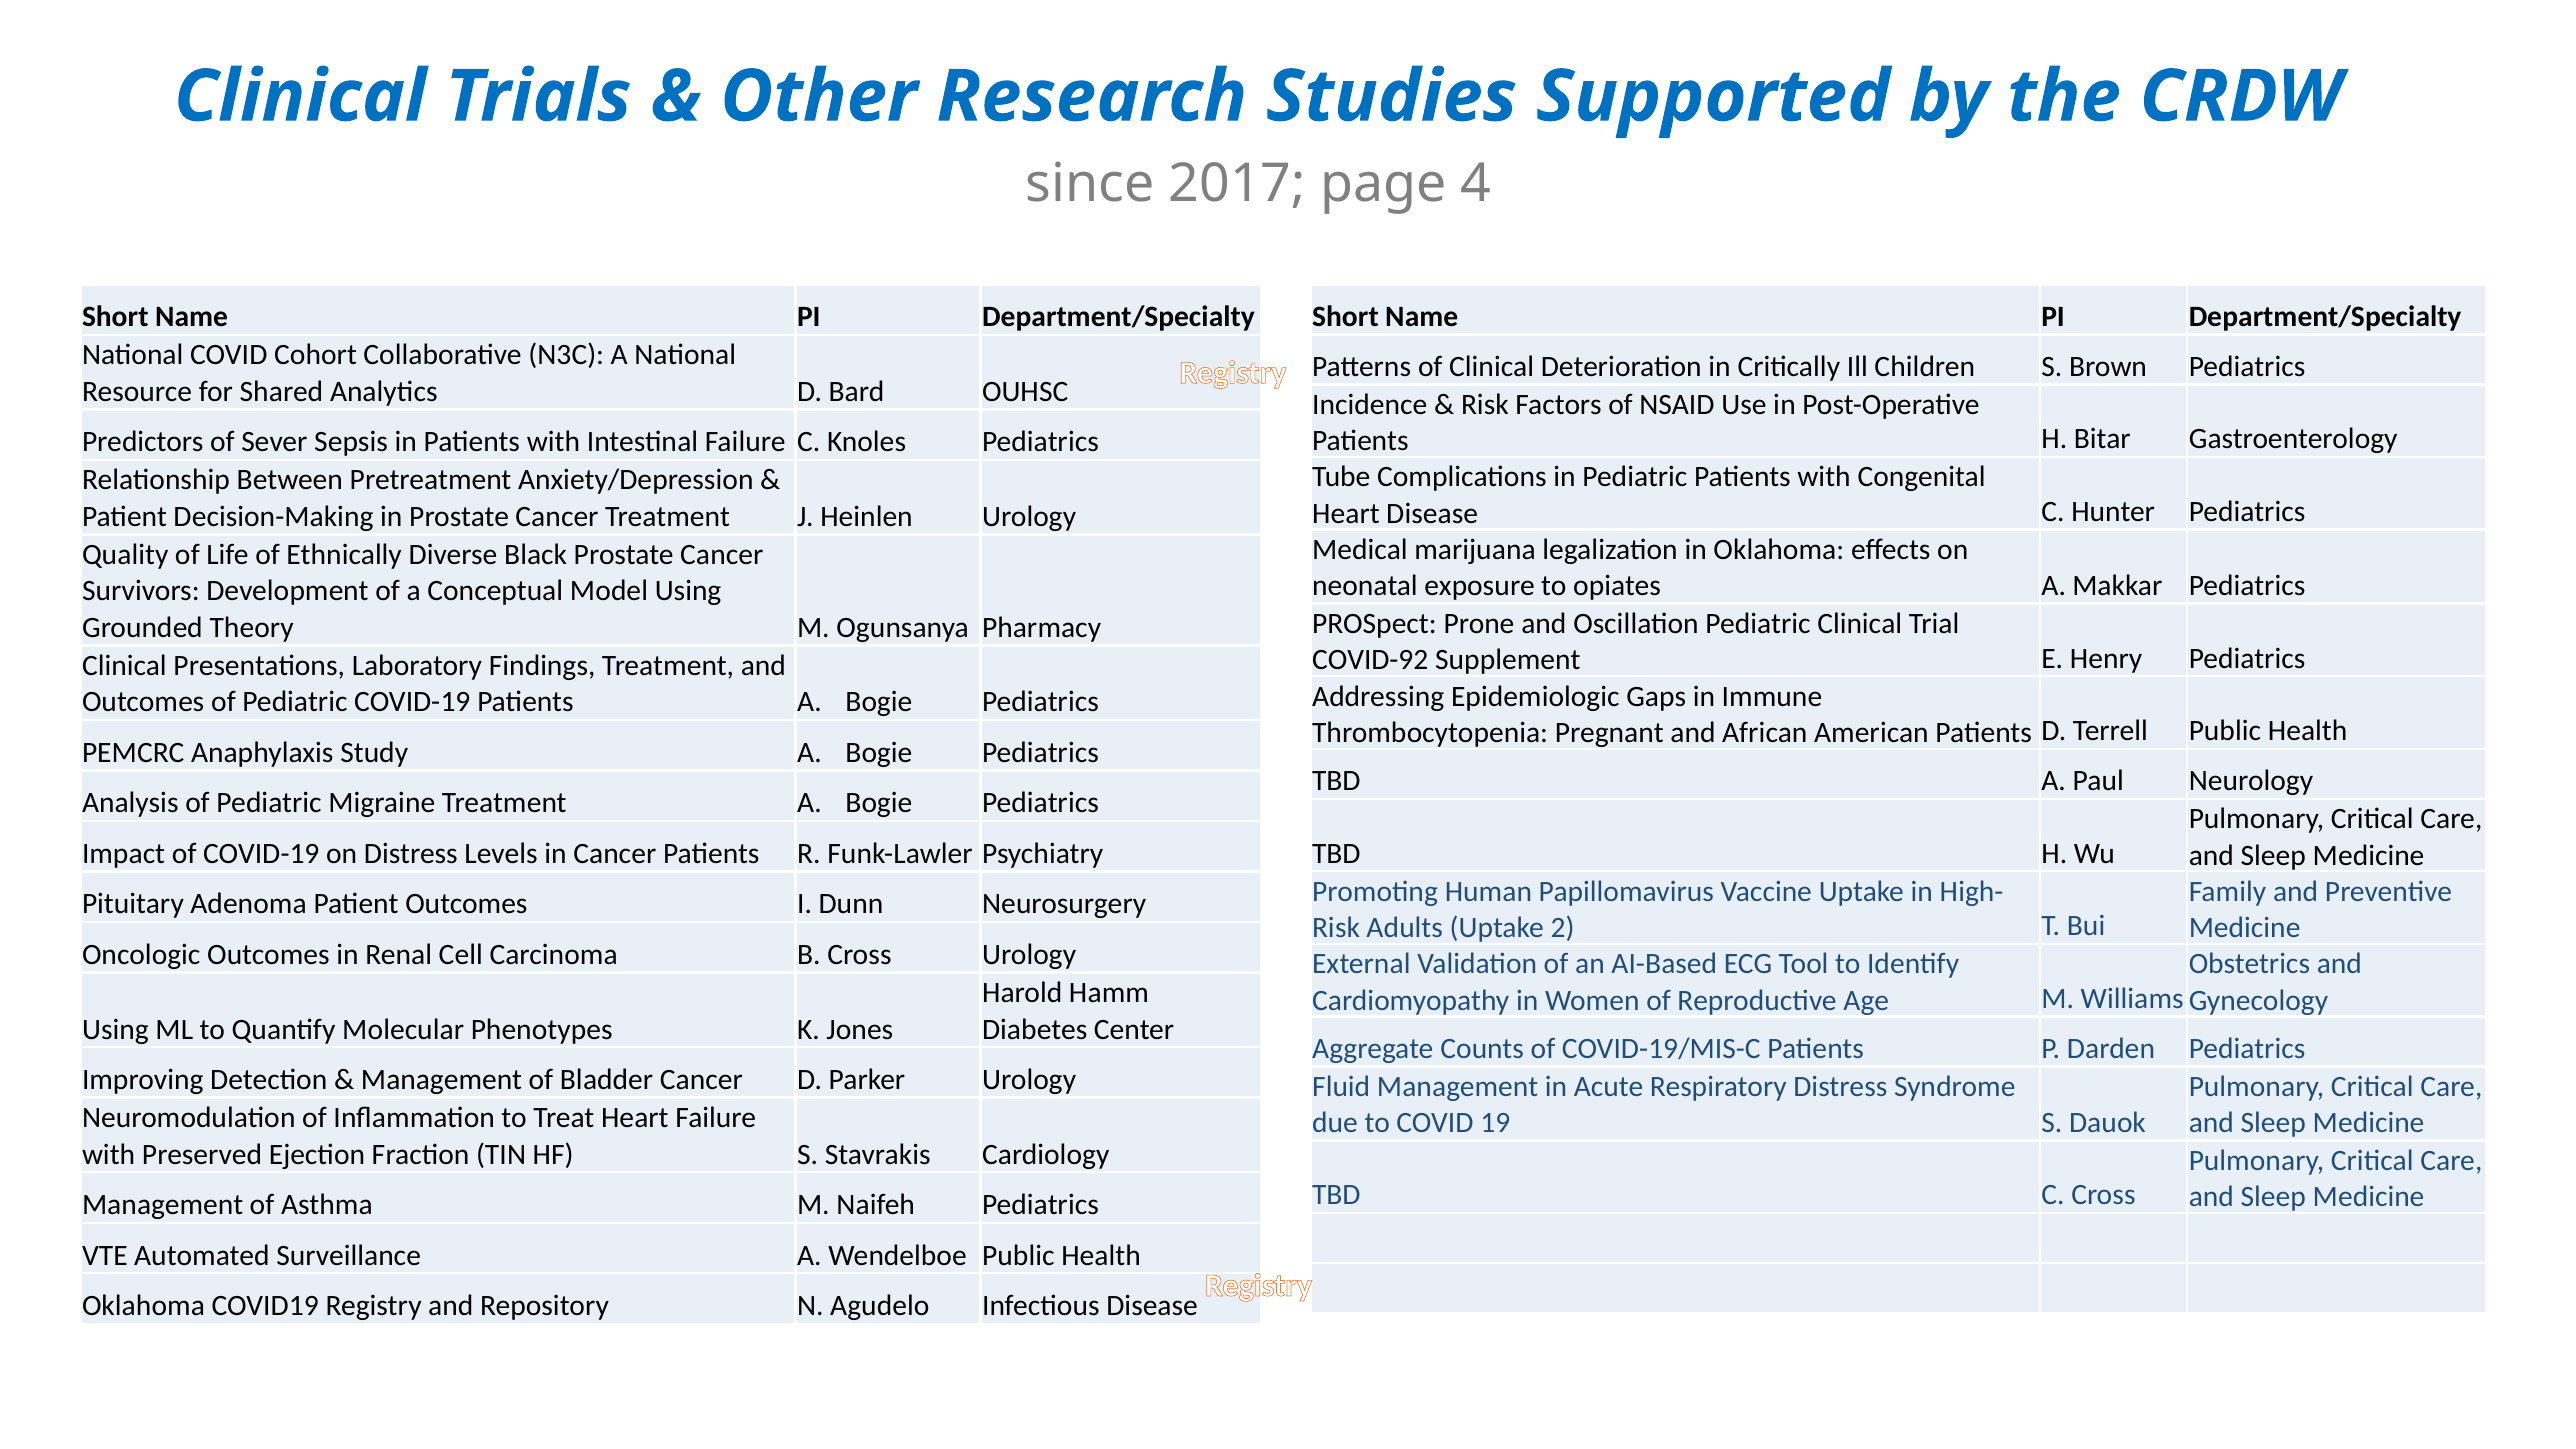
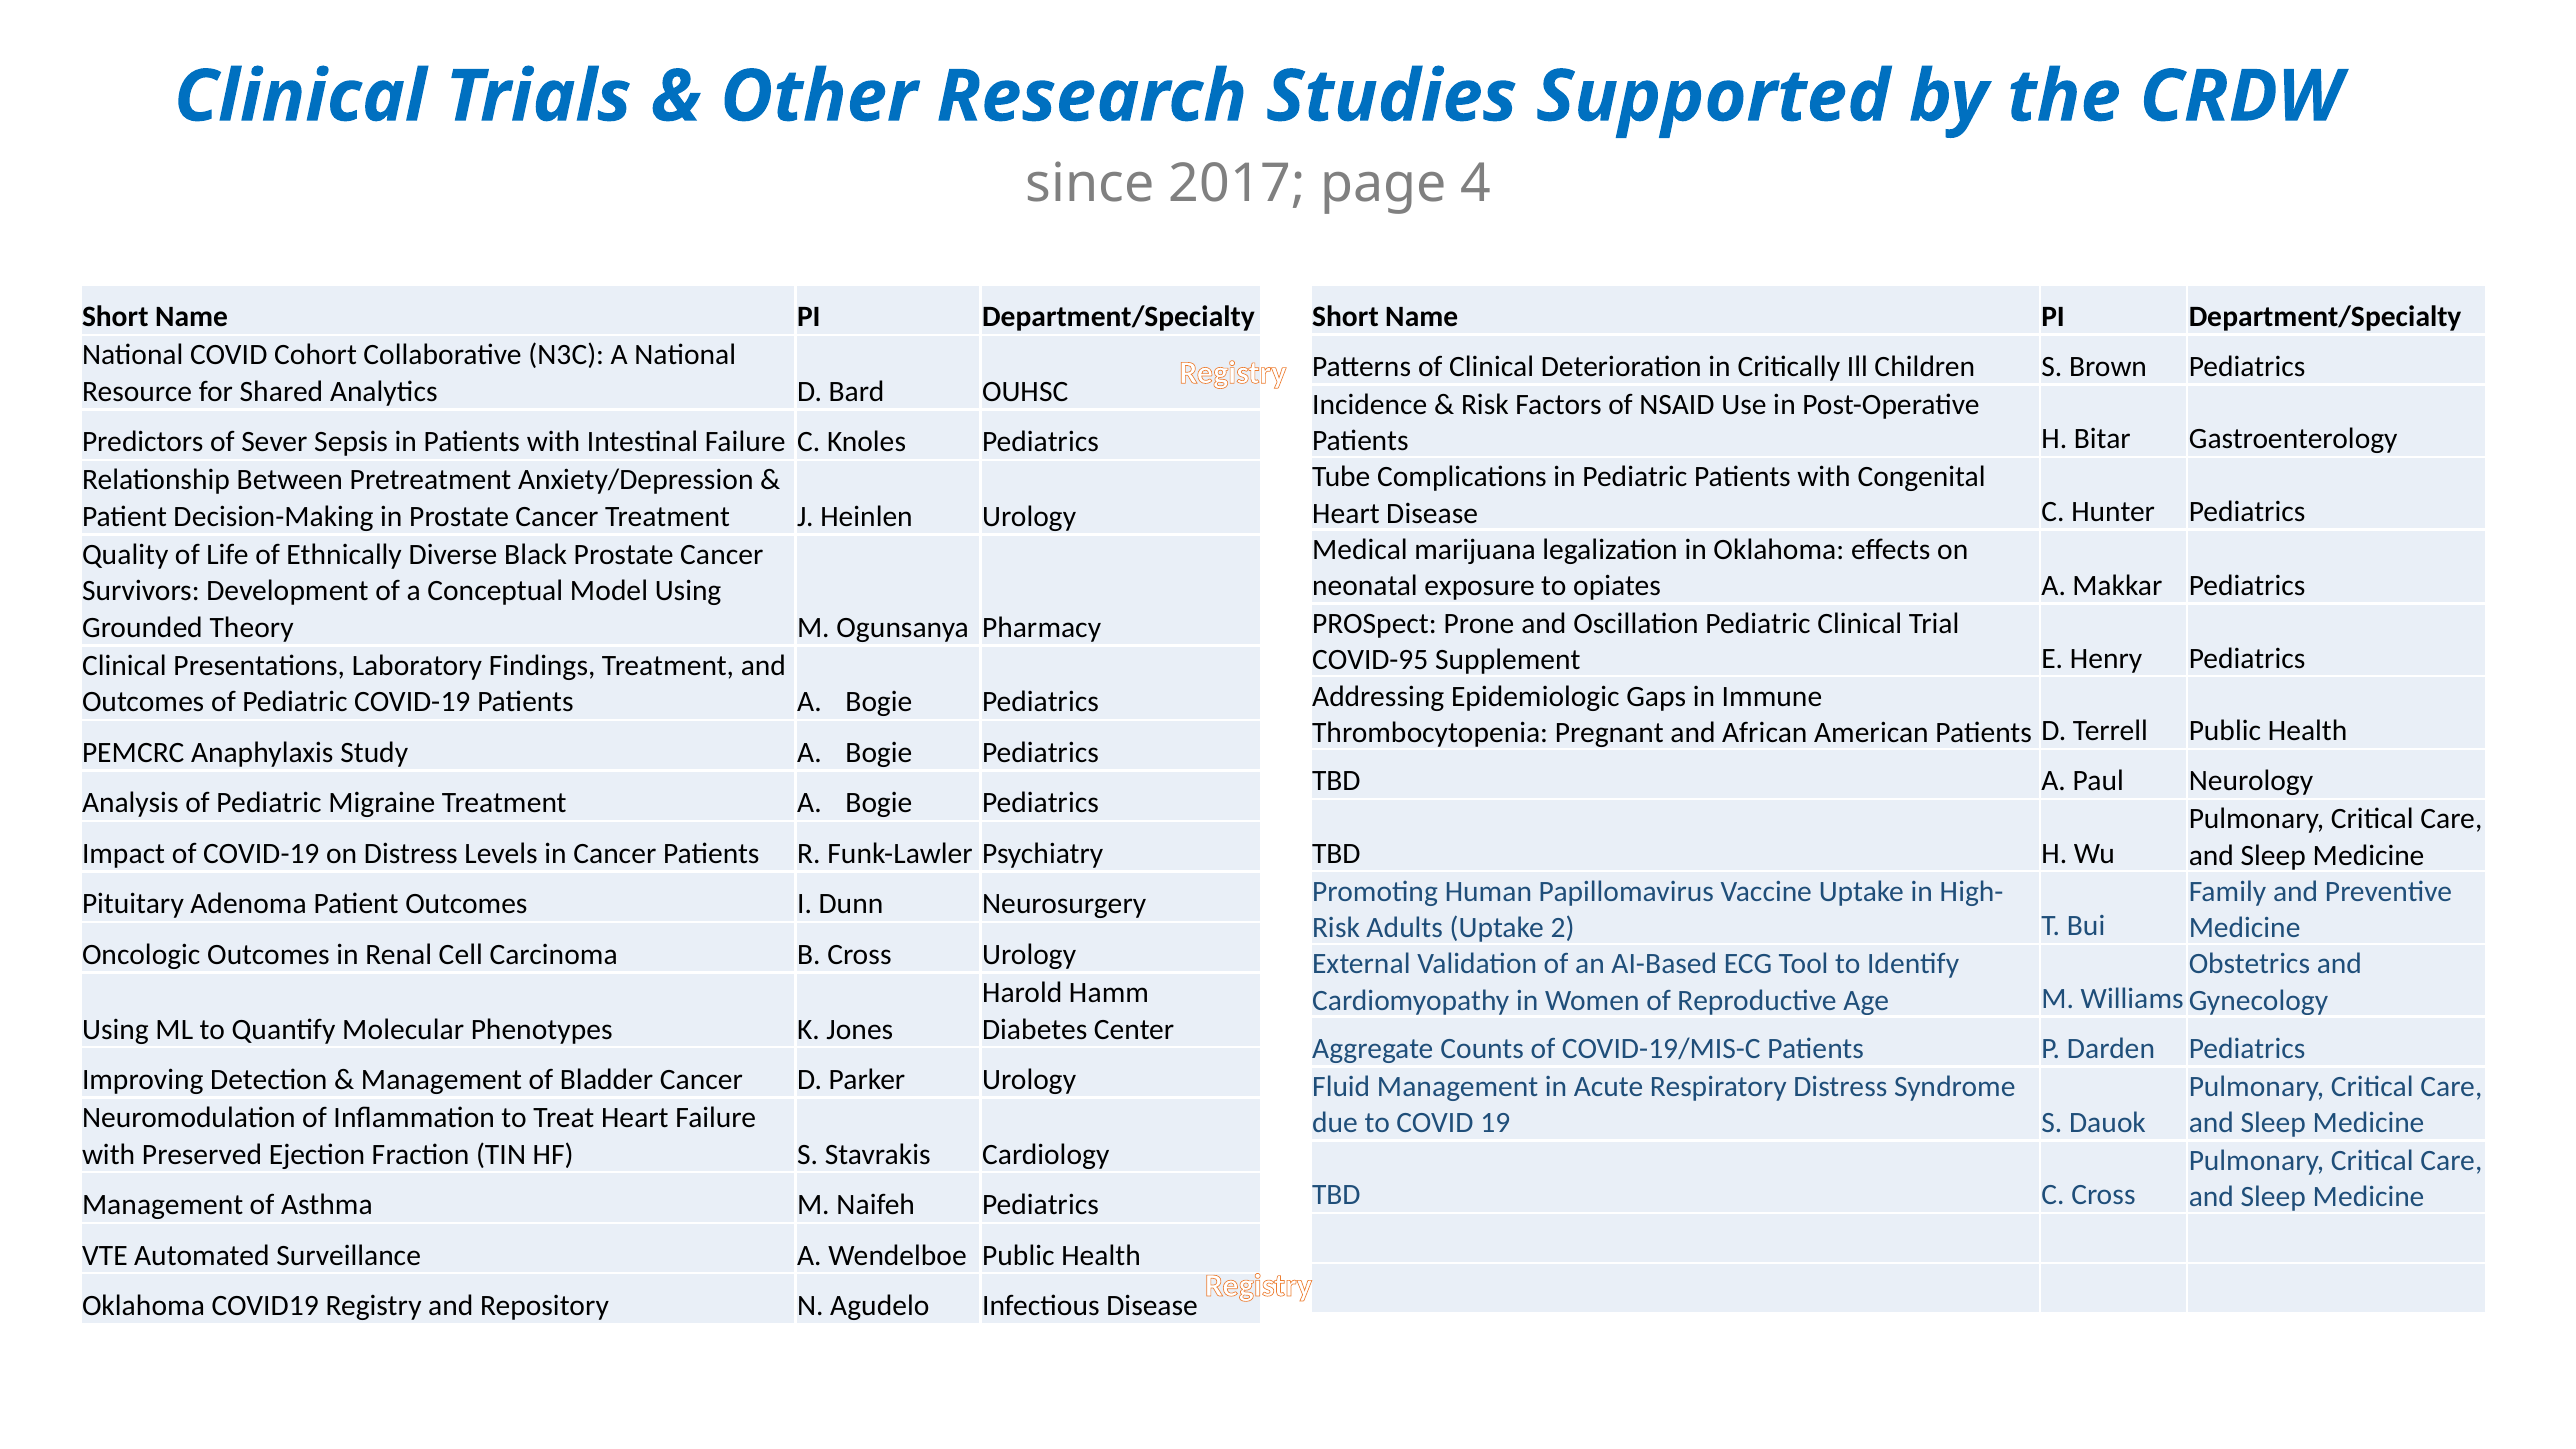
COVID-92: COVID-92 -> COVID-95 (1370, 660)
